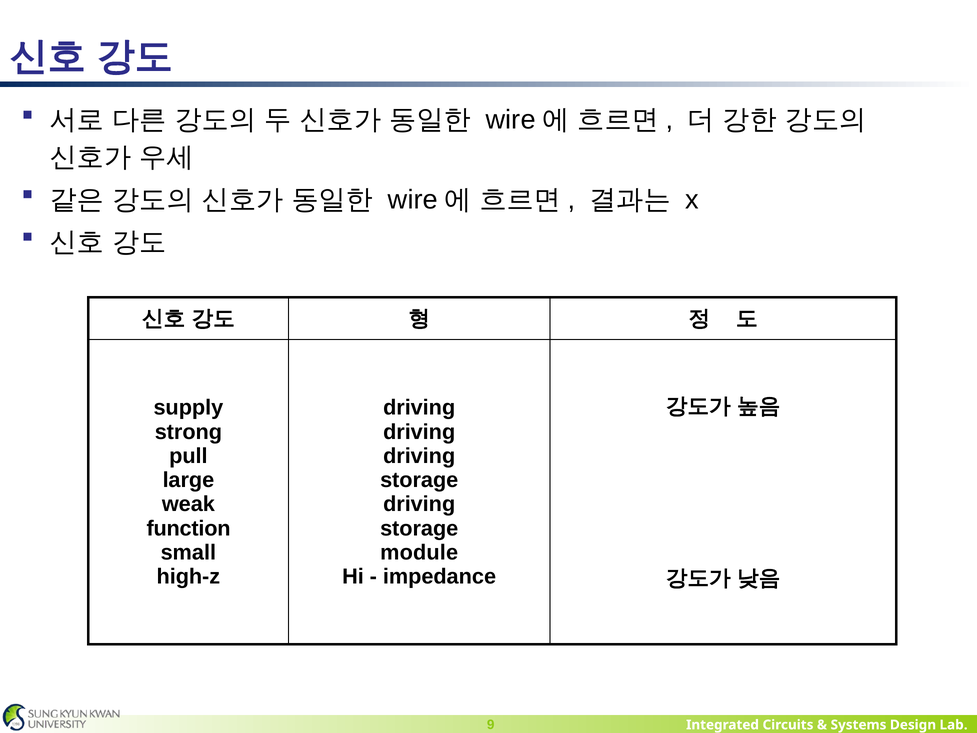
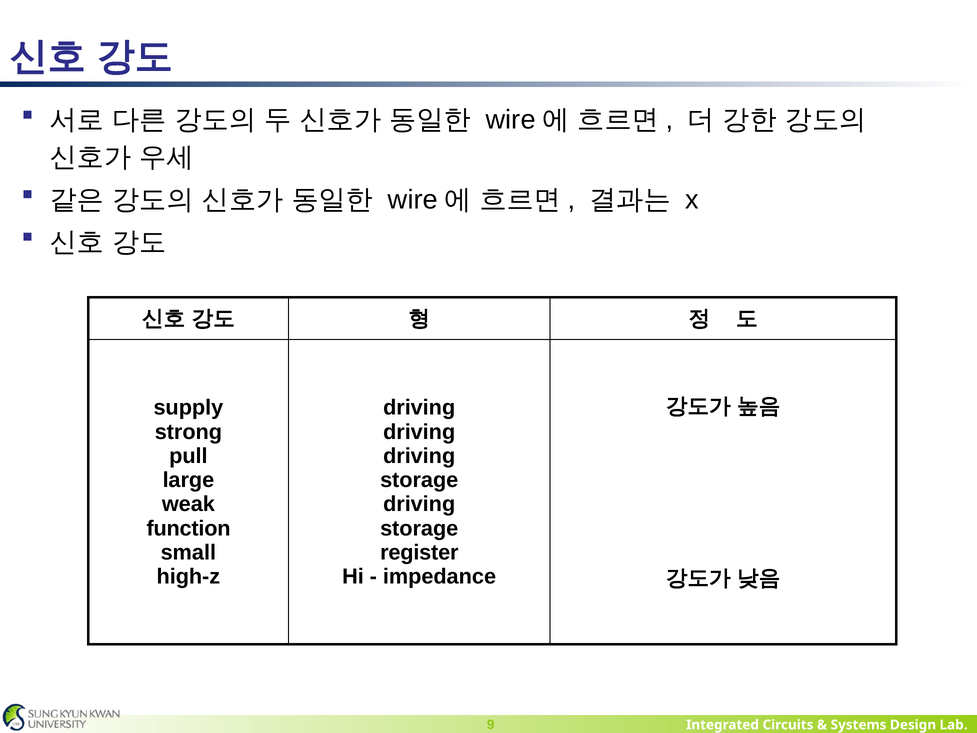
module: module -> register (419, 552)
